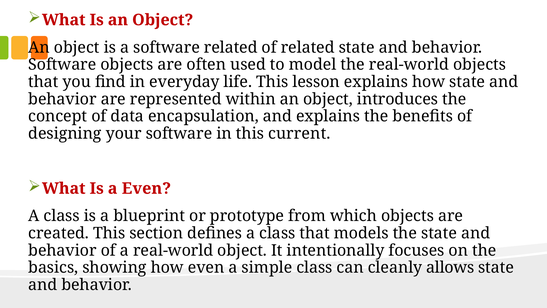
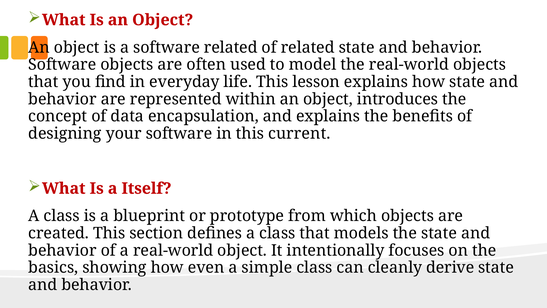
a Even: Even -> Itself (147, 188)
allows: allows -> derive (450, 267)
